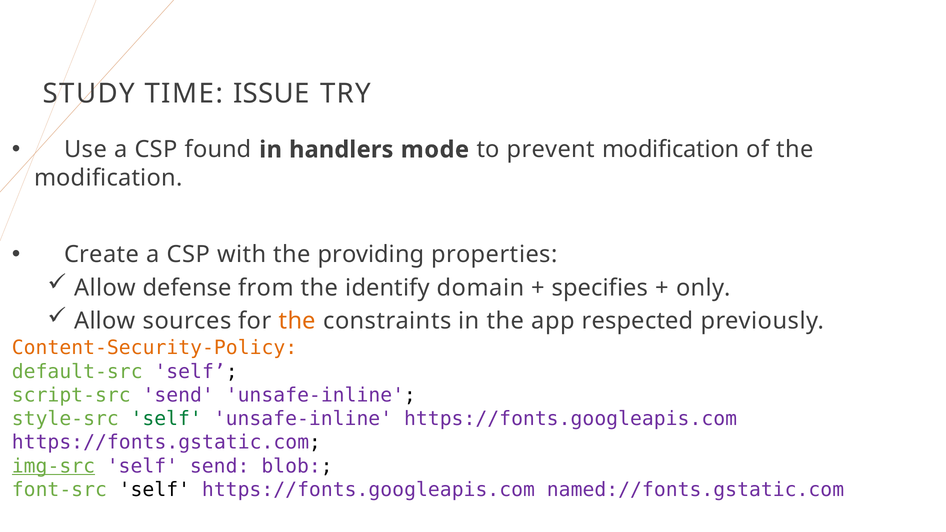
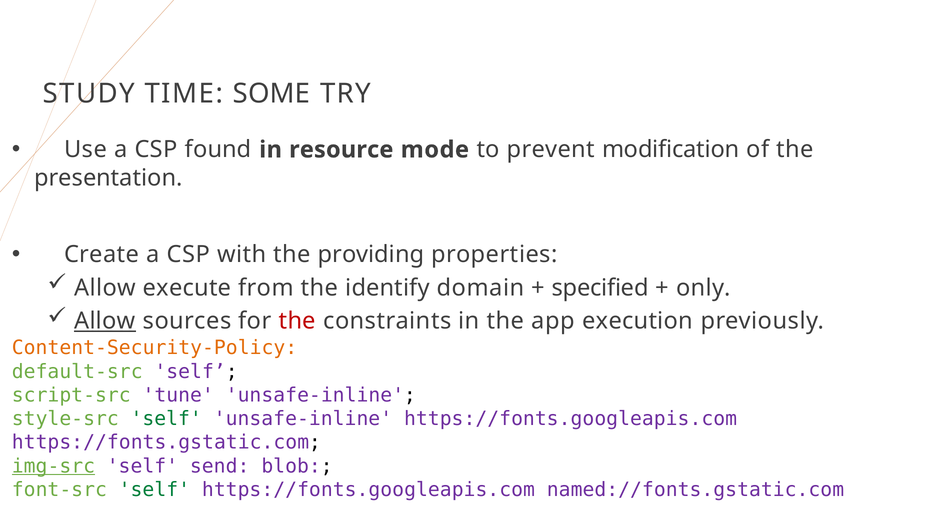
ISSUE: ISSUE -> SOME (272, 94)
handlers: handlers -> resource (341, 150)
modification: modification -> presentation (108, 178)
defense: defense -> execute (187, 288)
specifies: specifies -> specified (600, 288)
Allow underline: none -> present (105, 321)
the colour: orange -> red (297, 321)
respected: respected -> execution (638, 321)
script-src send: send -> tune (178, 395)
self colour: black -> green (154, 490)
